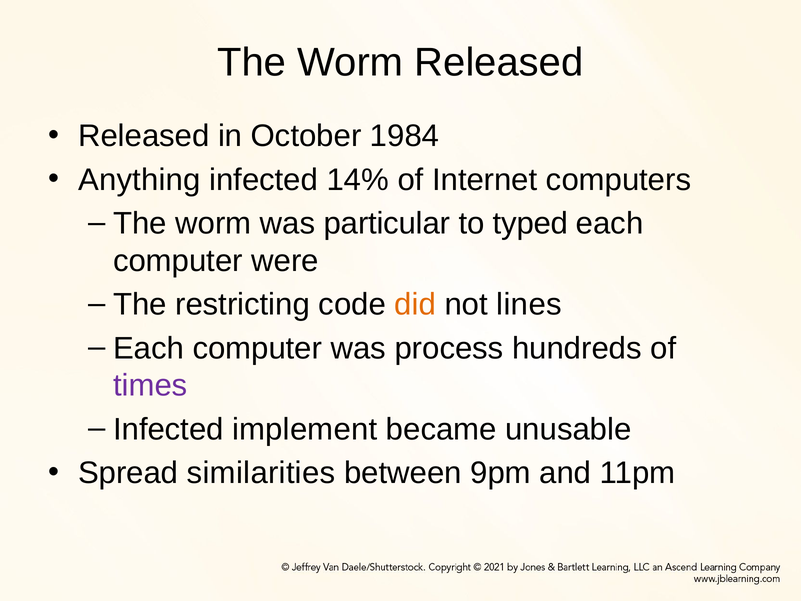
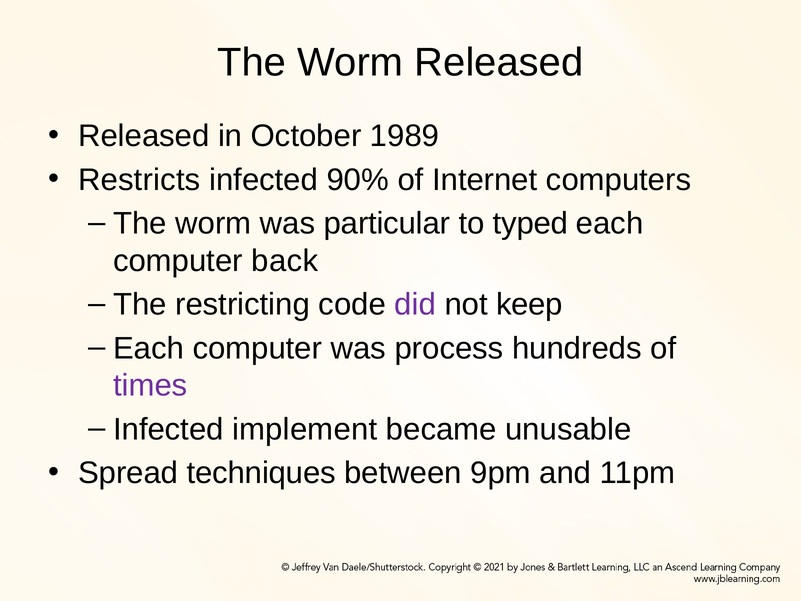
1984: 1984 -> 1989 (405, 136)
Anything: Anything -> Restricts (139, 180)
14%: 14% -> 90% (358, 180)
were: were -> back (285, 261)
did colour: orange -> purple (415, 304)
lines: lines -> keep (529, 304)
similarities: similarities -> techniques (261, 473)
